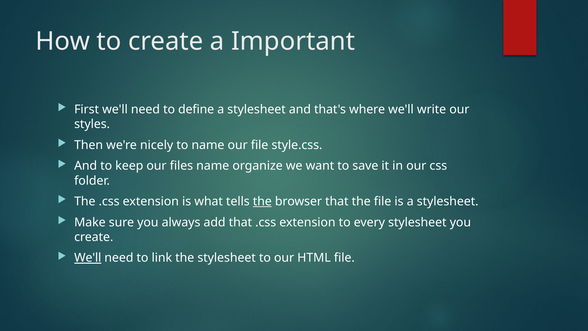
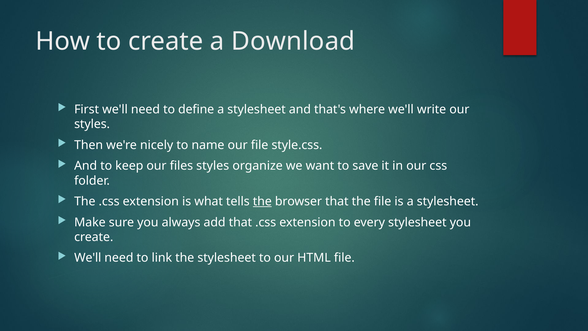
Important: Important -> Download (293, 41)
files name: name -> styles (213, 166)
We'll underline: present -> none (88, 258)
